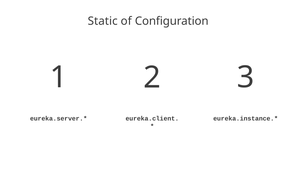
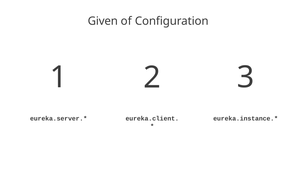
Static: Static -> Given (103, 21)
